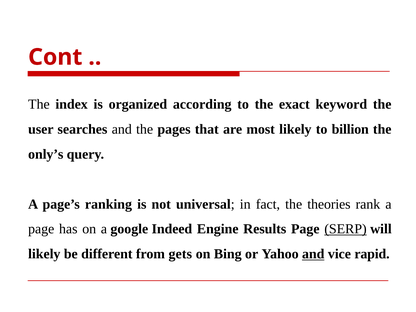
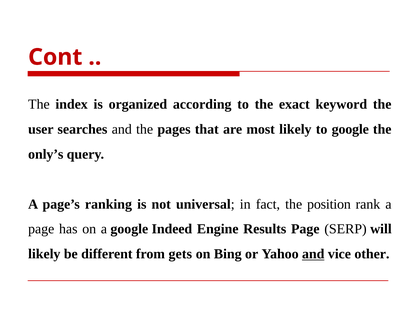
to billion: billion -> google (350, 129)
theories: theories -> position (329, 204)
SERP underline: present -> none (346, 229)
rapid: rapid -> other (372, 254)
